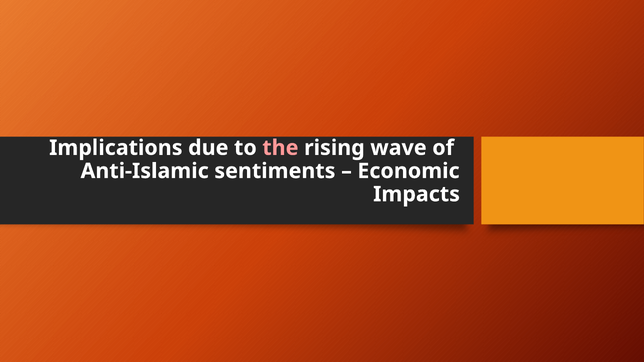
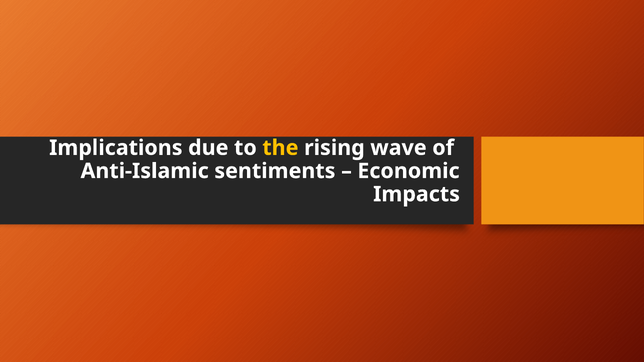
the colour: pink -> yellow (280, 148)
